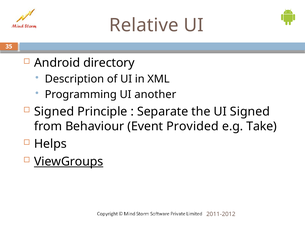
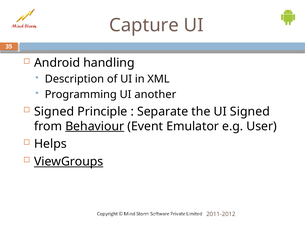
Relative: Relative -> Capture (144, 25)
directory: directory -> handling (109, 63)
Behaviour underline: none -> present (95, 127)
Provided: Provided -> Emulator (193, 127)
Take: Take -> User (262, 127)
